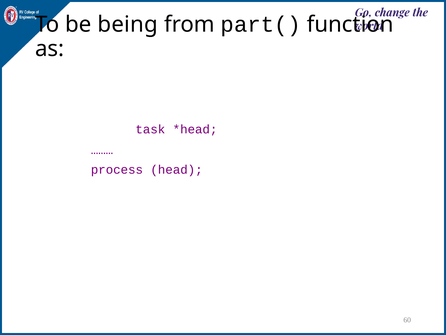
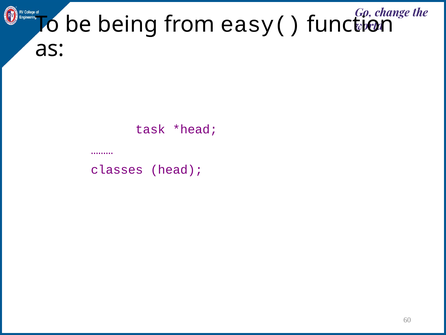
part(: part( -> easy( (261, 25)
process: process -> classes (117, 169)
